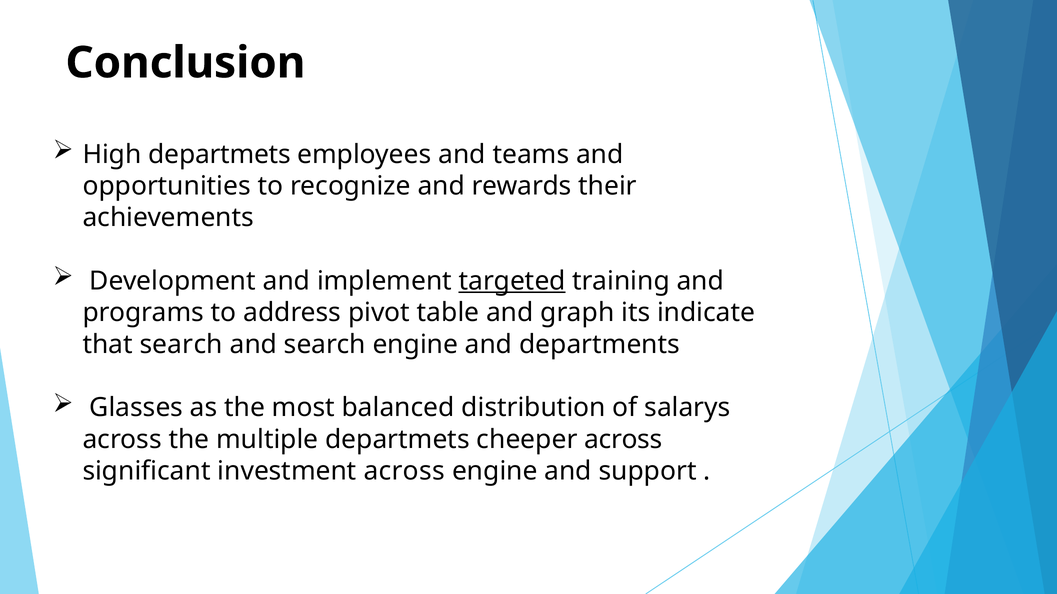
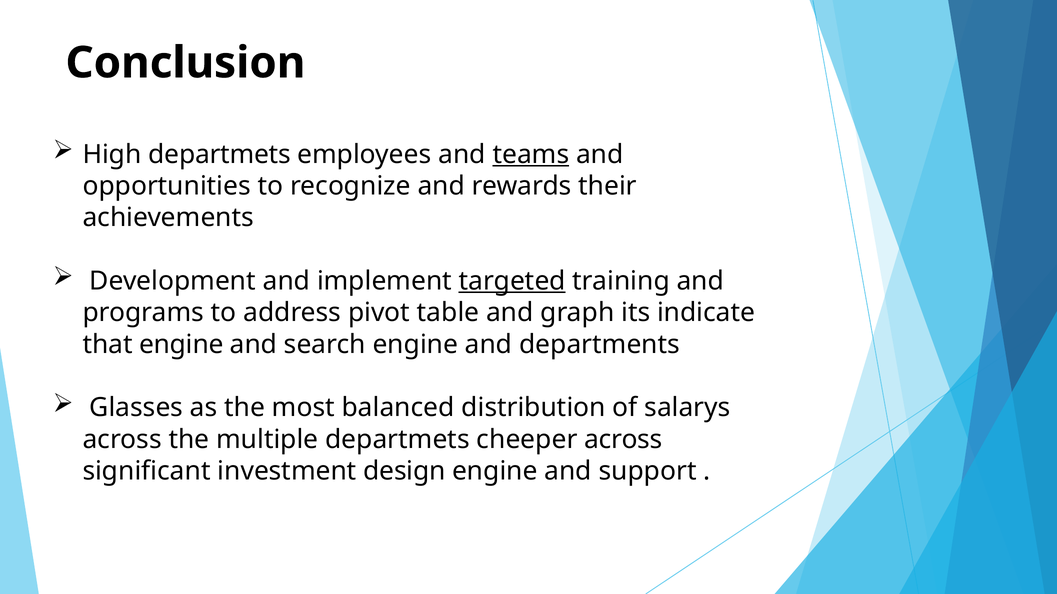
teams underline: none -> present (531, 154)
that search: search -> engine (181, 345)
investment across: across -> design (404, 472)
